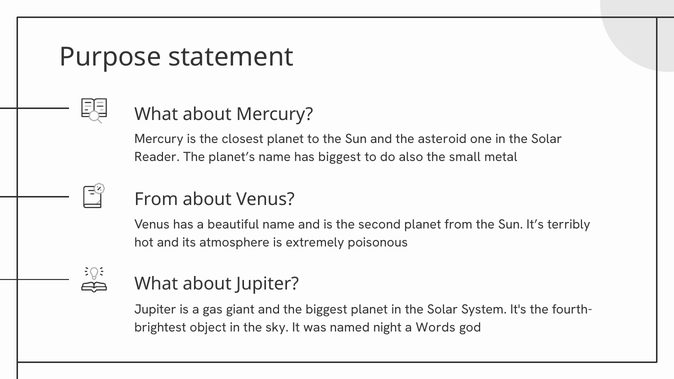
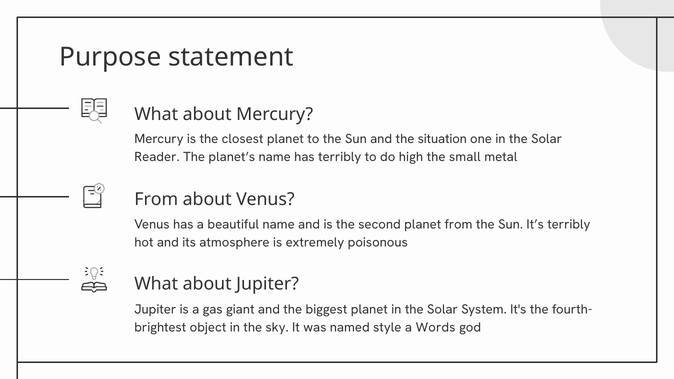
asteroid: asteroid -> situation (442, 139)
has biggest: biggest -> terribly (340, 157)
also: also -> high (411, 157)
night: night -> style (387, 328)
